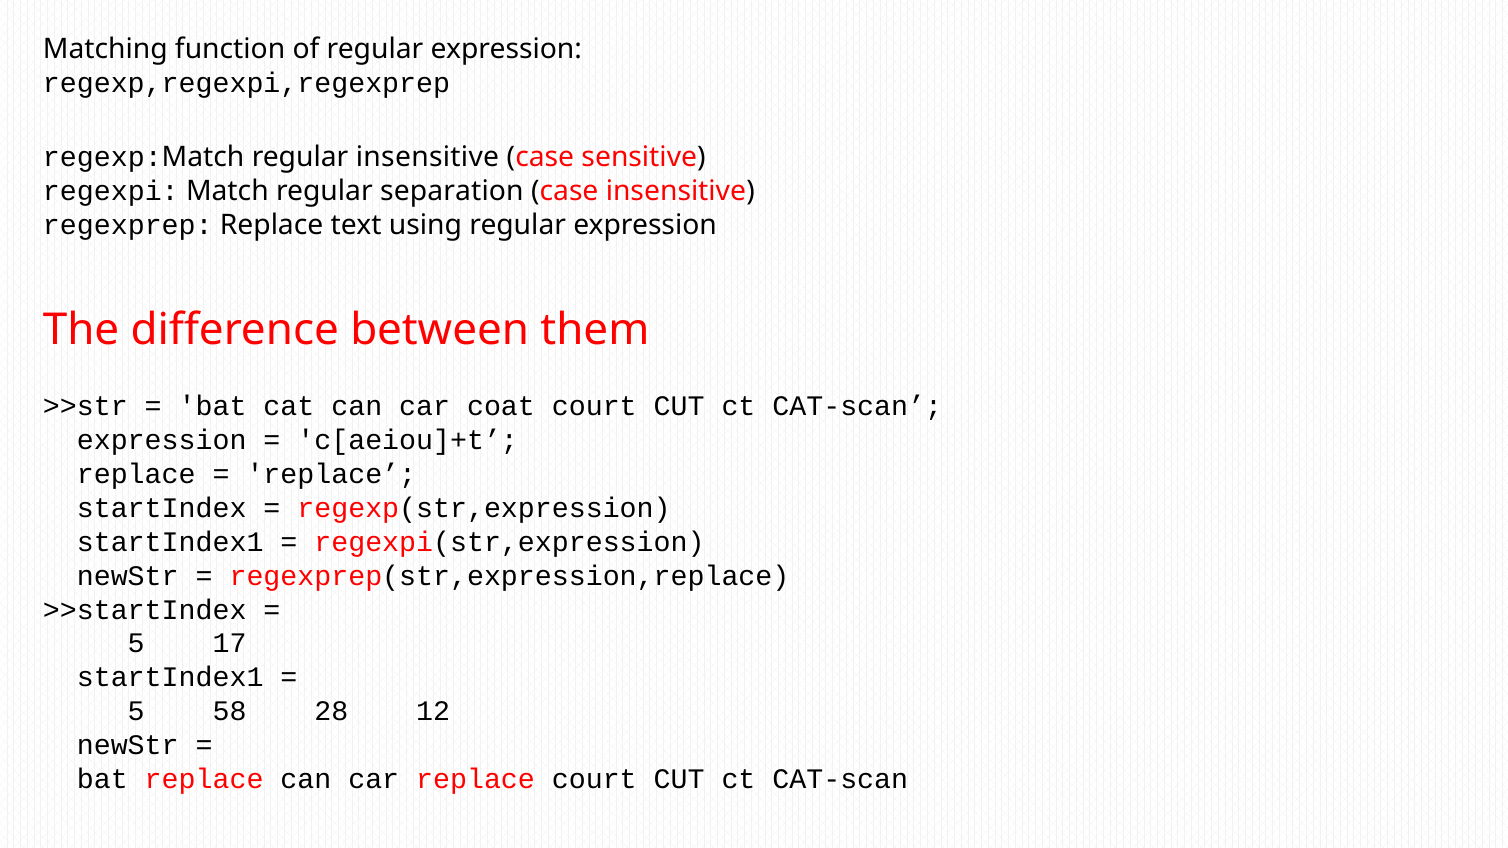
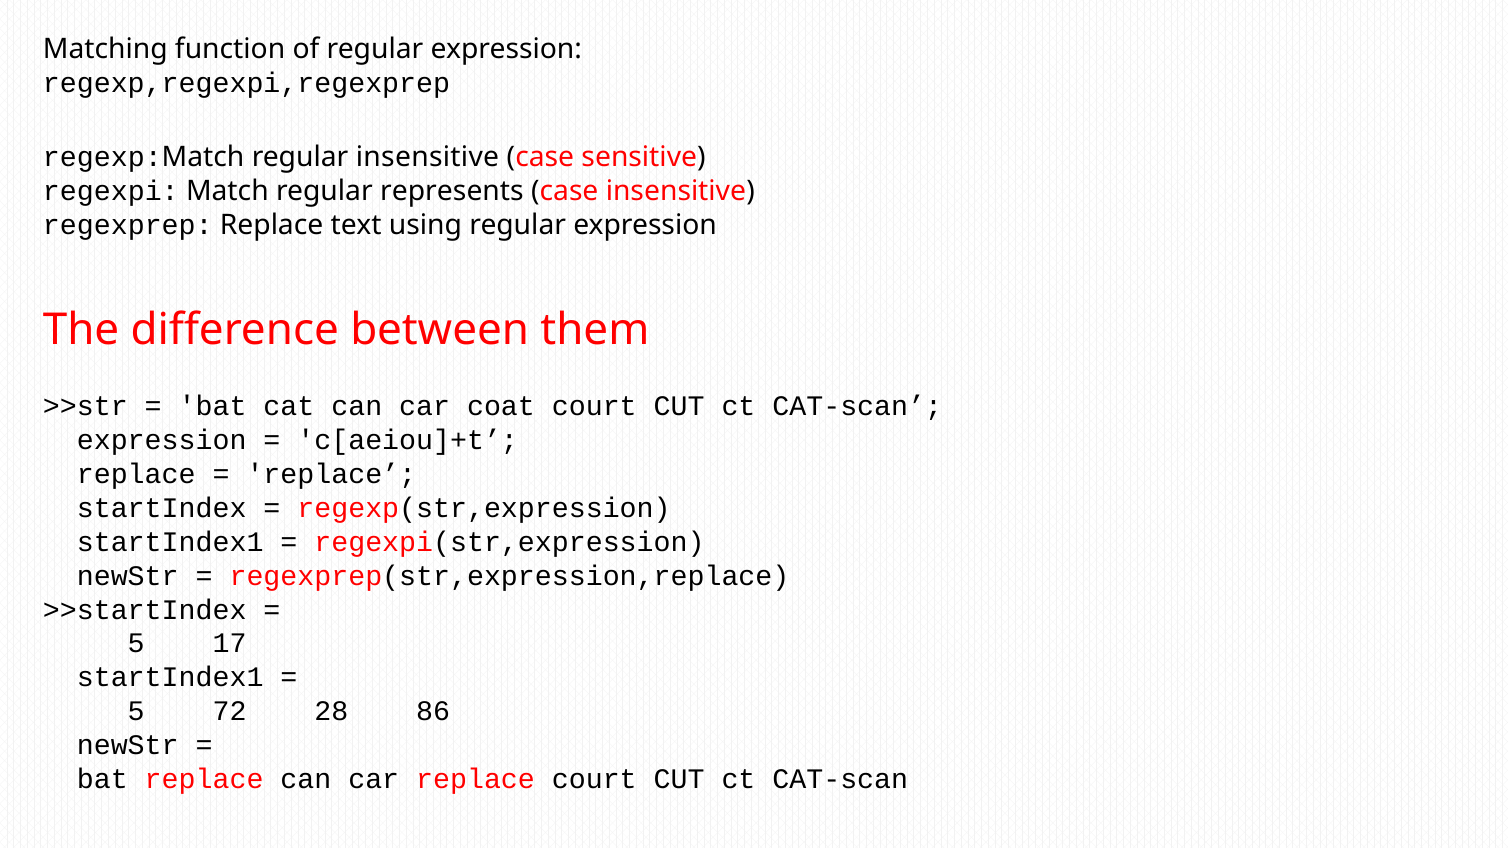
separation: separation -> represents (452, 191)
58: 58 -> 72 (230, 712)
12: 12 -> 86 (433, 712)
